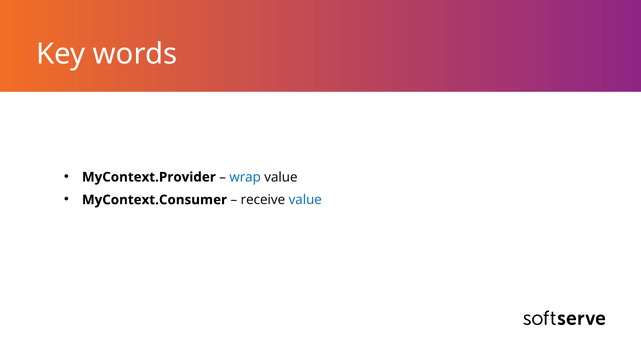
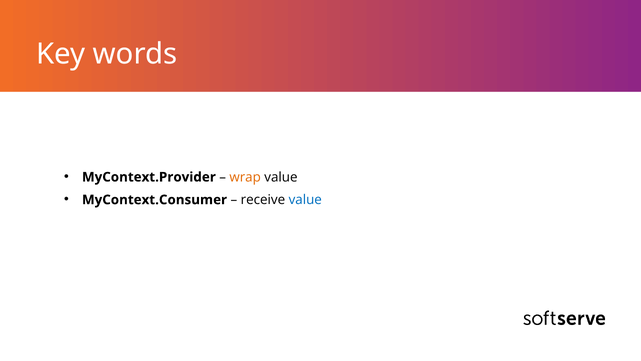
wrap colour: blue -> orange (245, 177)
